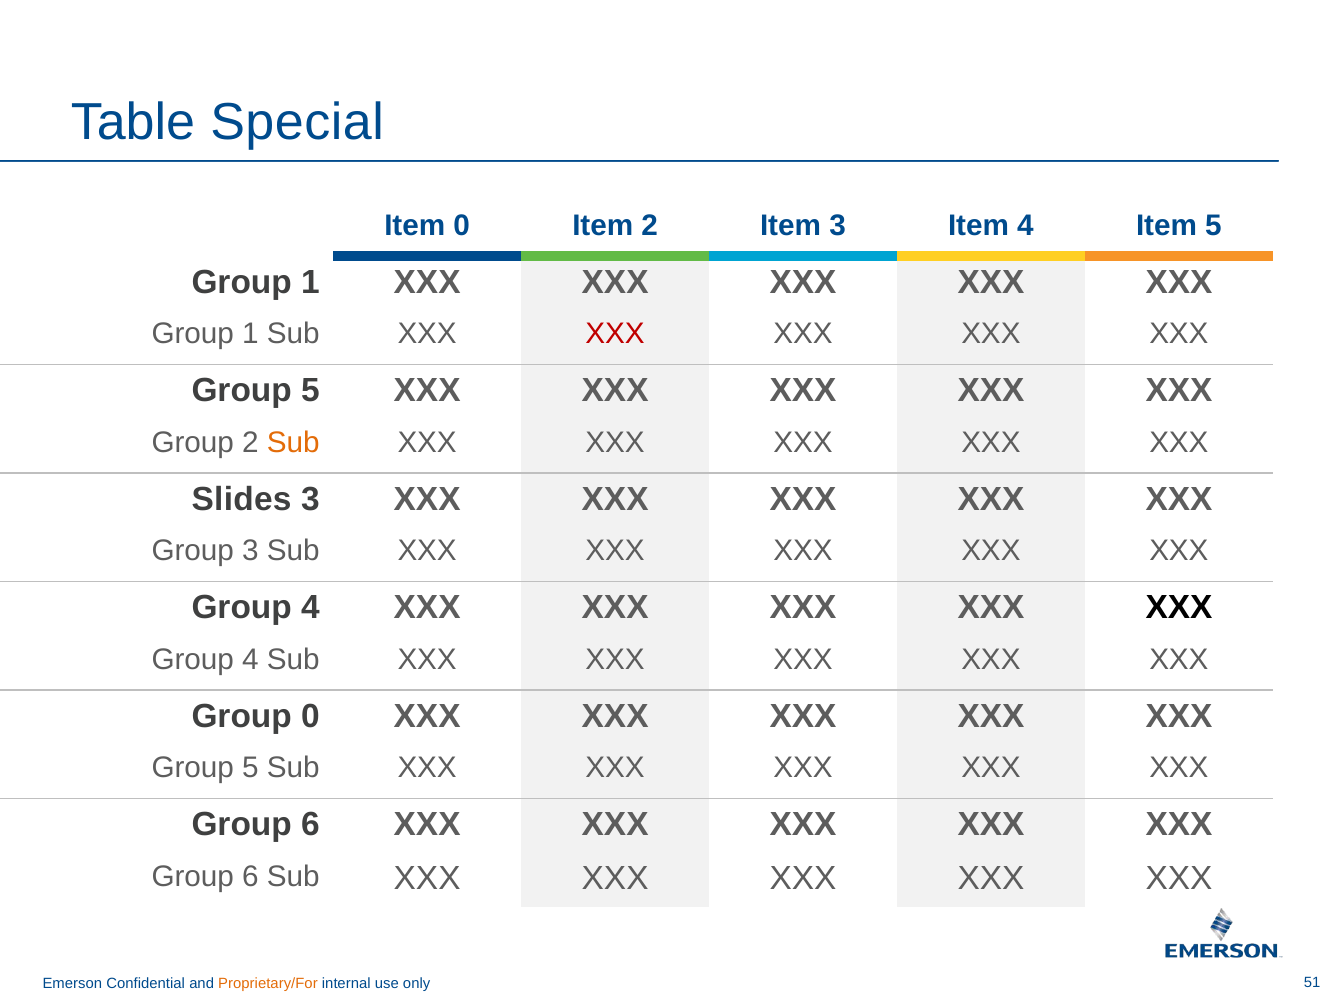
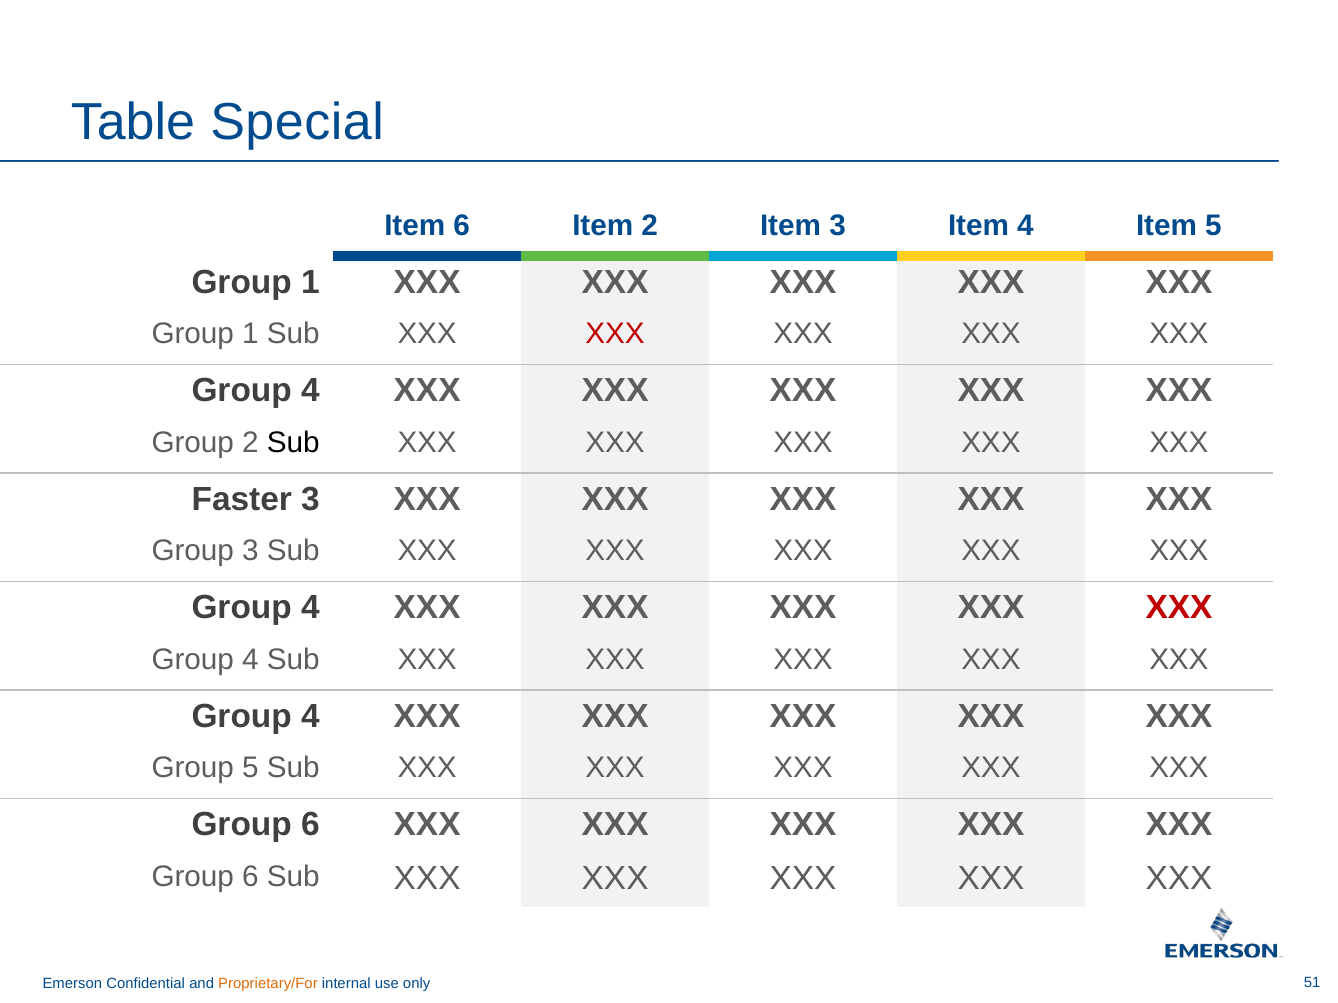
Item 0: 0 -> 6 (462, 226)
5: 5 -> 4 (310, 391)
Sub colour: orange -> black (293, 443)
Slides: Slides -> Faster (242, 499)
XXX colour: black -> red (1179, 608)
0: 0 -> 4 (310, 716)
